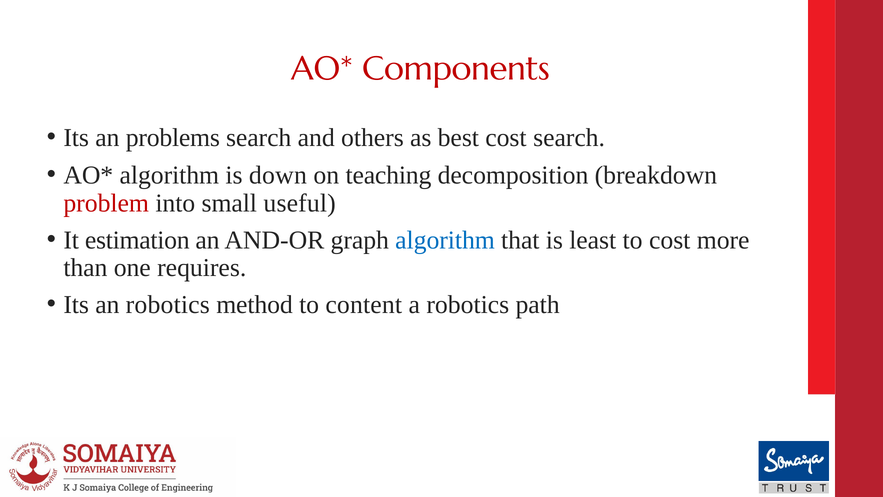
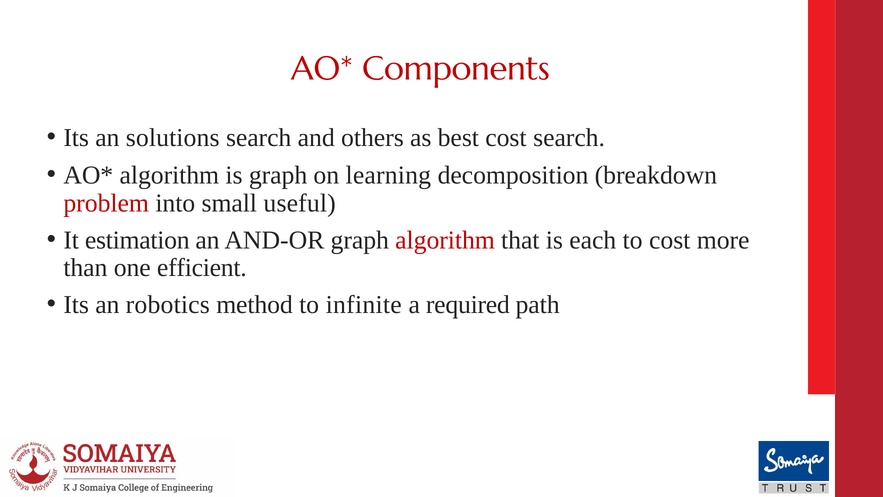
problems: problems -> solutions (173, 138)
is down: down -> graph (278, 175)
teaching: teaching -> learning (388, 175)
algorithm colour: blue -> red (445, 240)
least: least -> each (593, 240)
requires: requires -> efficient (202, 268)
content: content -> infinite (364, 304)
a robotics: robotics -> required (468, 304)
